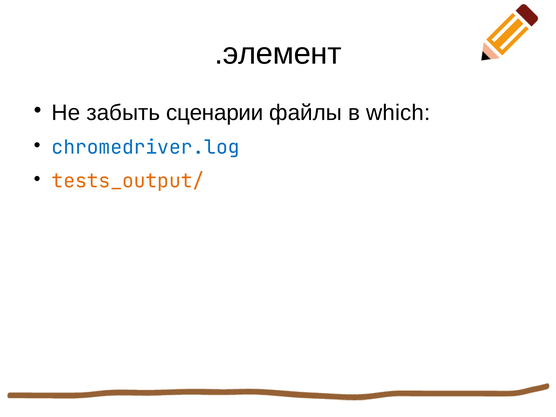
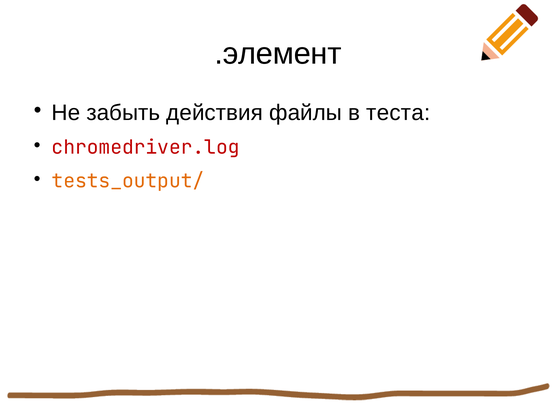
сценарии: сценарии -> действия (215, 113)
which: which -> теста (398, 113)
chromedriver.log colour: blue -> red (146, 148)
